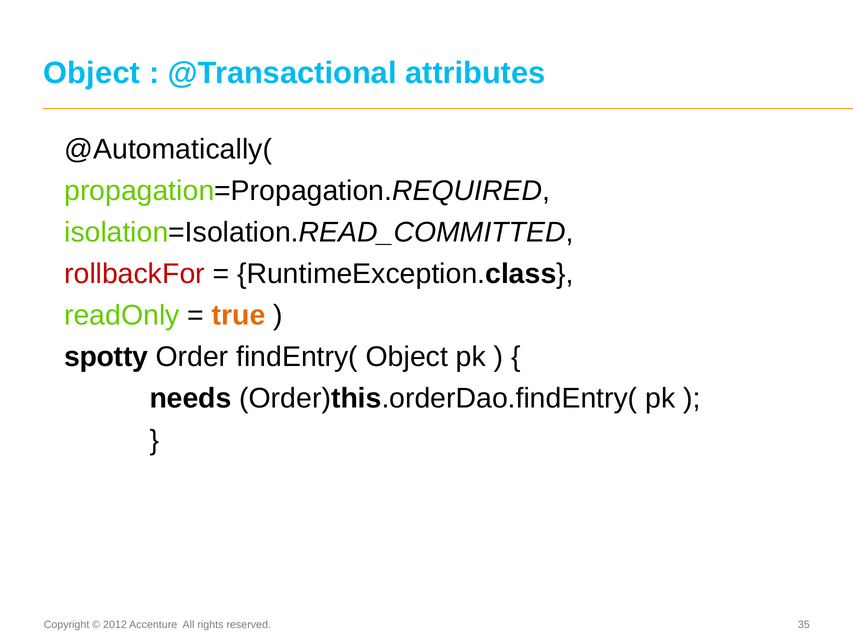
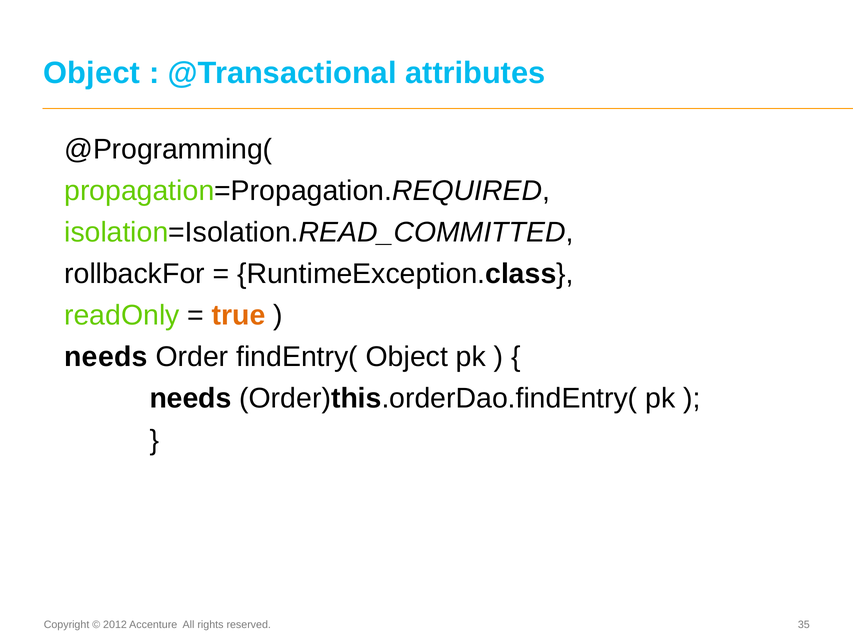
@Automatically(: @Automatically( -> @Programming( (168, 149)
rollbackFor colour: red -> black (135, 274)
spotty: spotty -> needs (106, 357)
